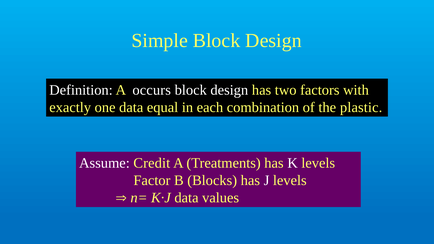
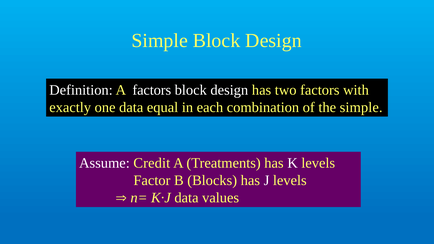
A occurs: occurs -> factors (152, 90)
the plastic: plastic -> simple (361, 107)
